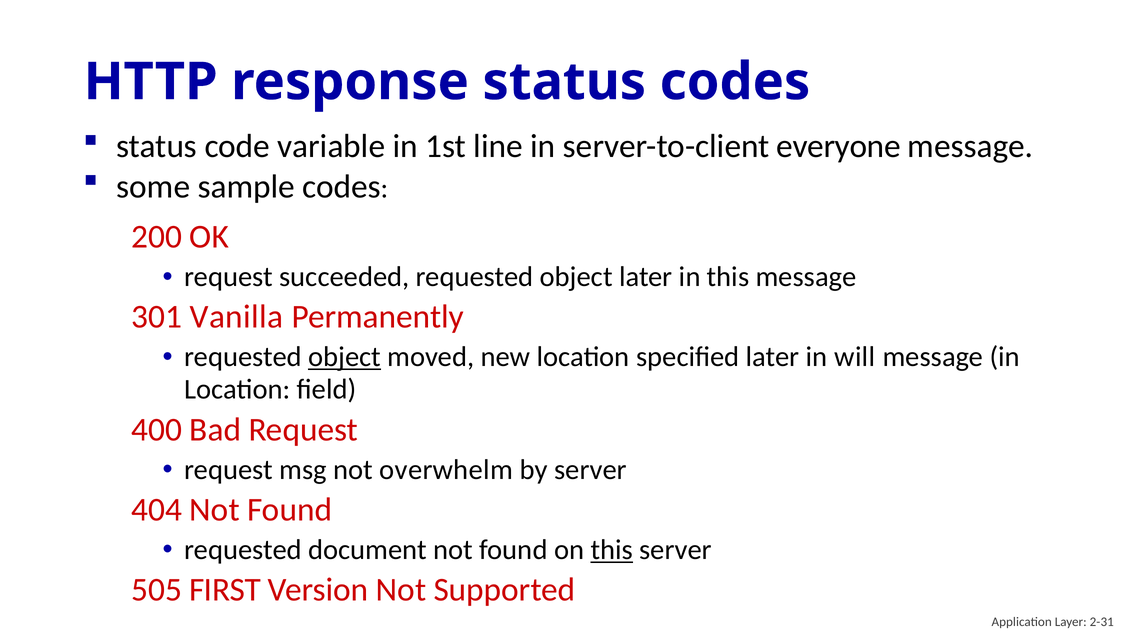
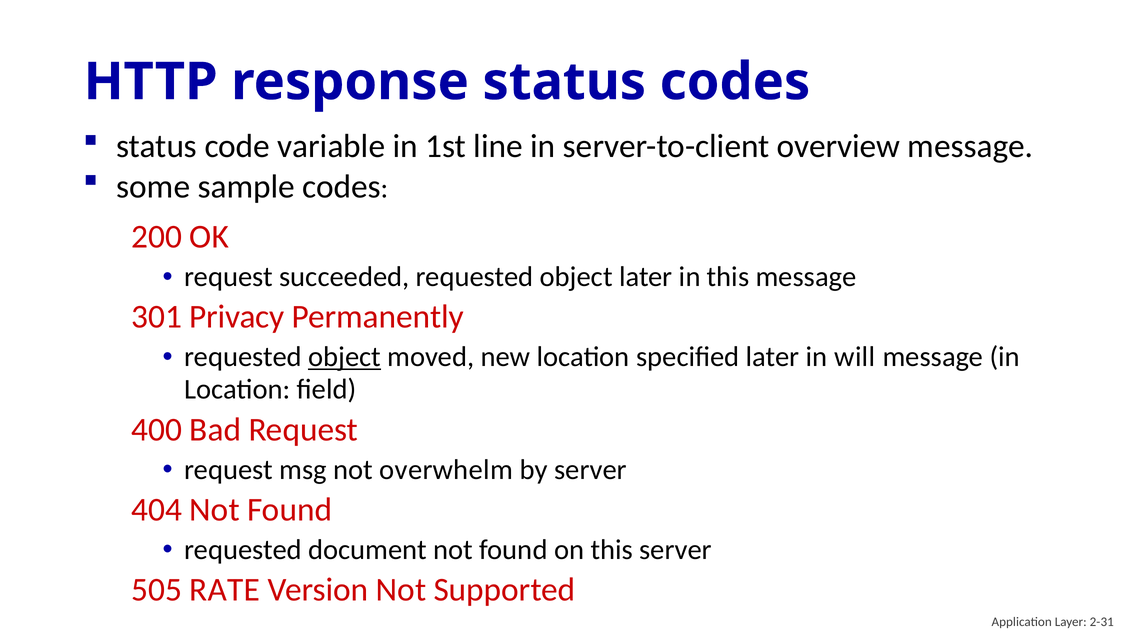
everyone: everyone -> overview (839, 146)
Vanilla: Vanilla -> Privacy (237, 317)
this underline: present -> none (612, 550)
FIRST: FIRST -> RATE (225, 590)
